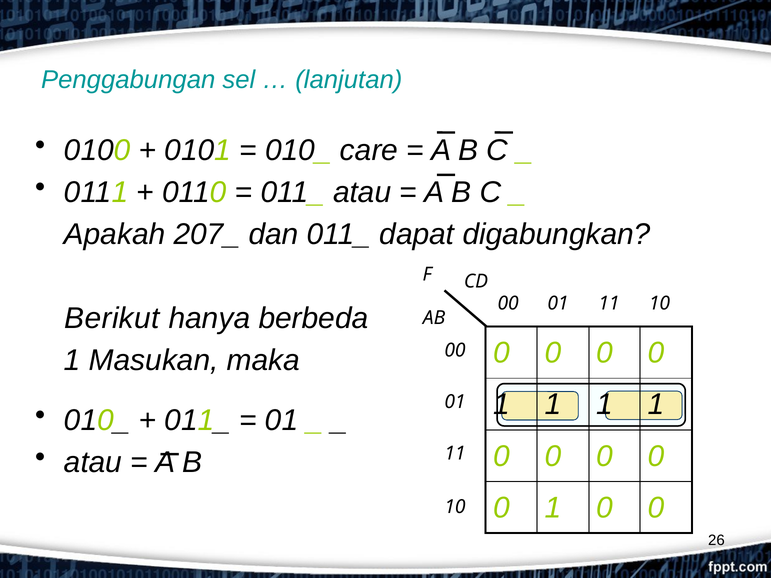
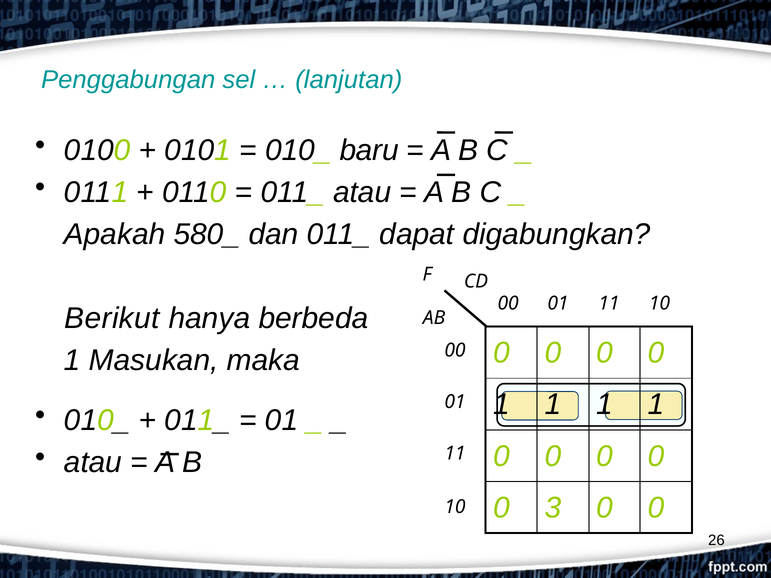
care: care -> baru (369, 150)
207_: 207_ -> 580_ (207, 234)
1: 1 -> 3 (553, 508)
